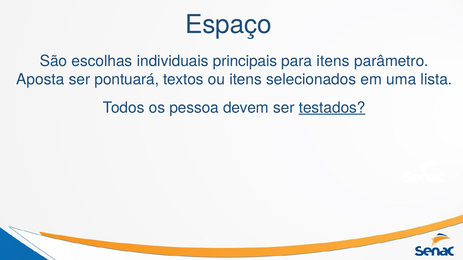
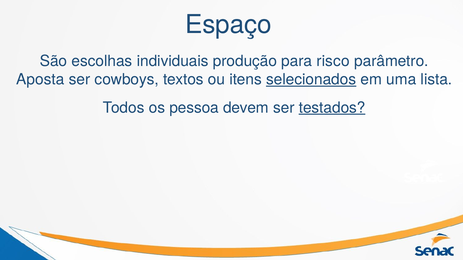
principais: principais -> produção (245, 61)
para itens: itens -> risco (333, 61)
pontuará: pontuará -> cowboys (127, 80)
selecionados underline: none -> present (311, 80)
